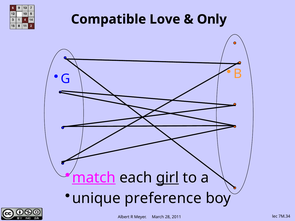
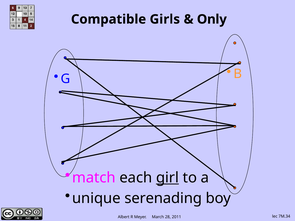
Love: Love -> Girls (165, 19)
match underline: present -> none (94, 178)
preference: preference -> serenading (163, 198)
